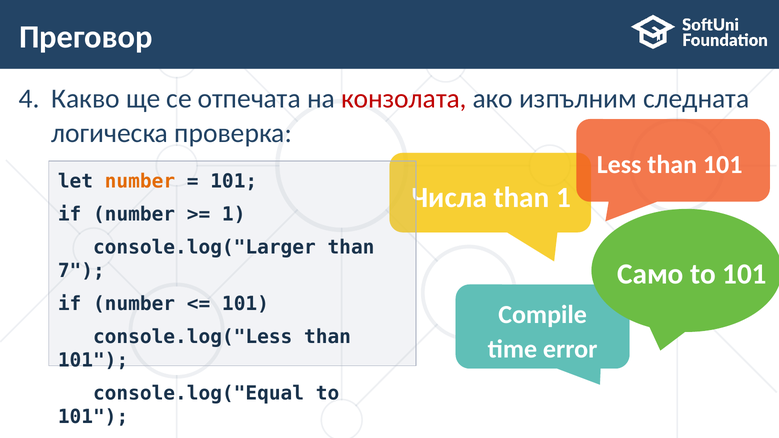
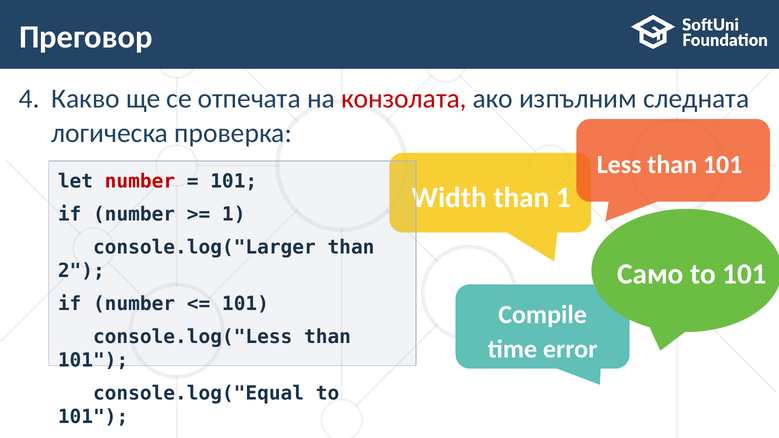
number colour: orange -> red (140, 181)
Числа: Числа -> Width (449, 198)
7: 7 -> 2 (81, 271)
